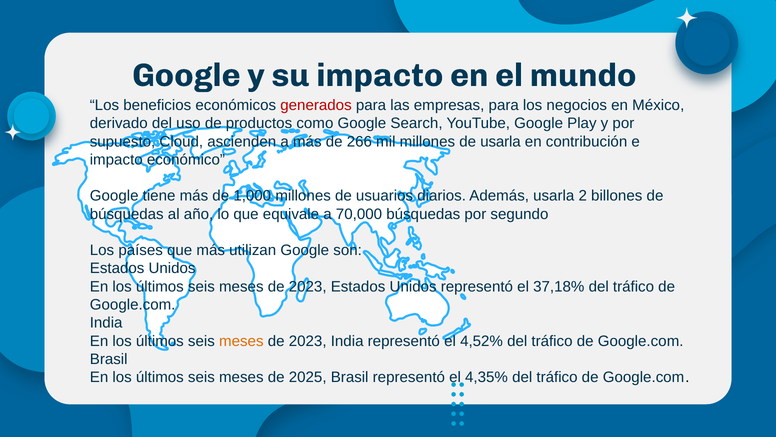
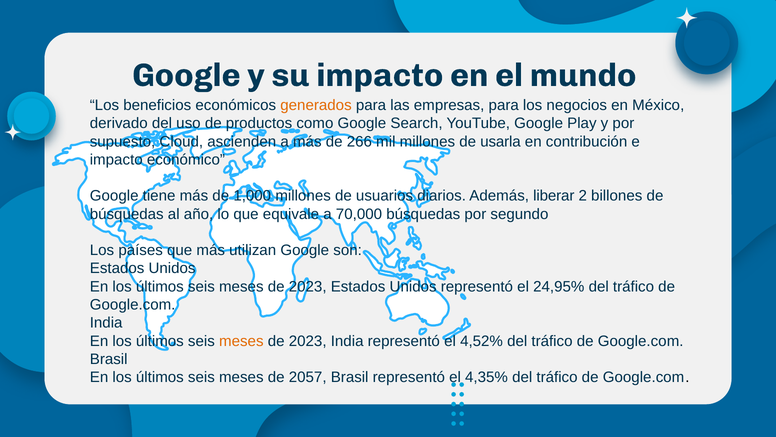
generados colour: red -> orange (316, 105)
Además usarla: usarla -> liberar (554, 196)
37,18%: 37,18% -> 24,95% (559, 286)
2025: 2025 -> 2057 (308, 377)
